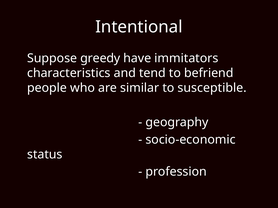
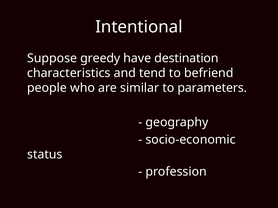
immitators: immitators -> destination (186, 58)
susceptible: susceptible -> parameters (212, 88)
